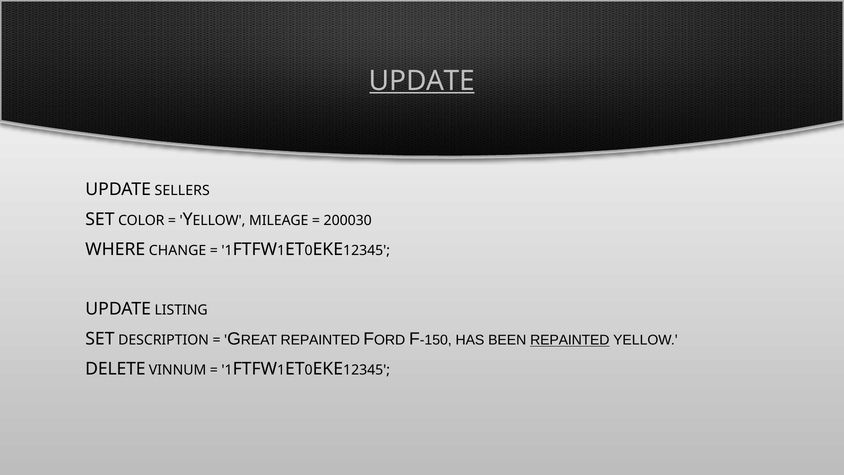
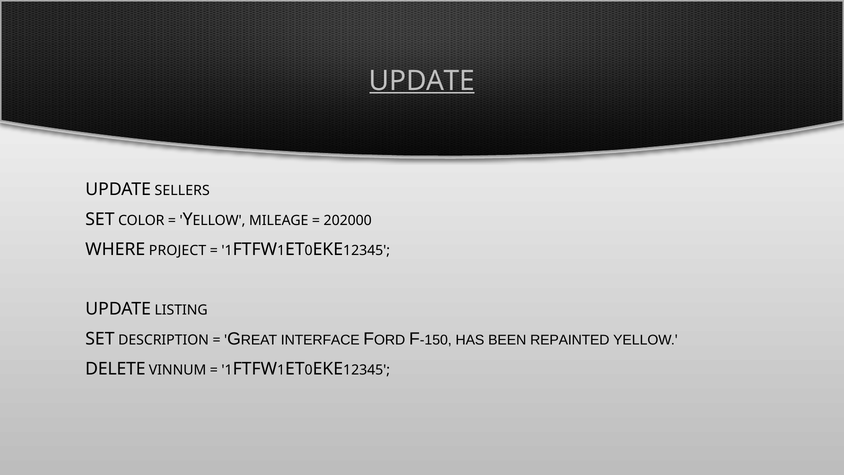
200030: 200030 -> 202000 (348, 220)
CHANGE: CHANGE -> PROJECT (178, 250)
REPAINTED: REPAINTED -> INTERFACE (320, 340)
REPAINTED underline: present -> none (570, 340)
